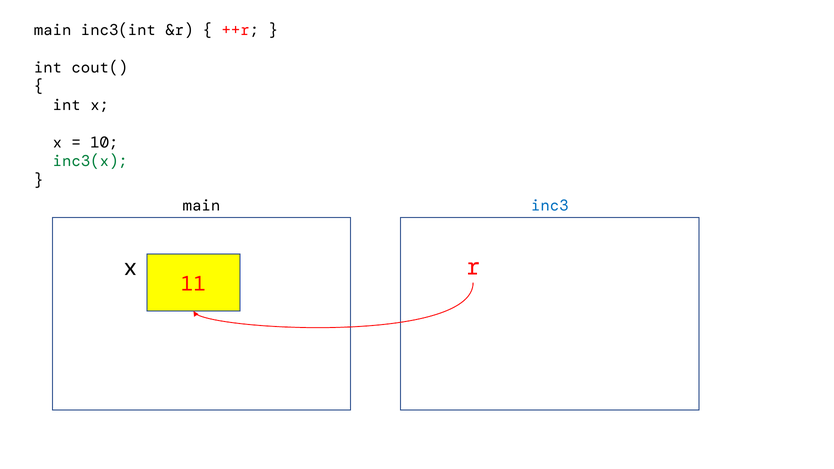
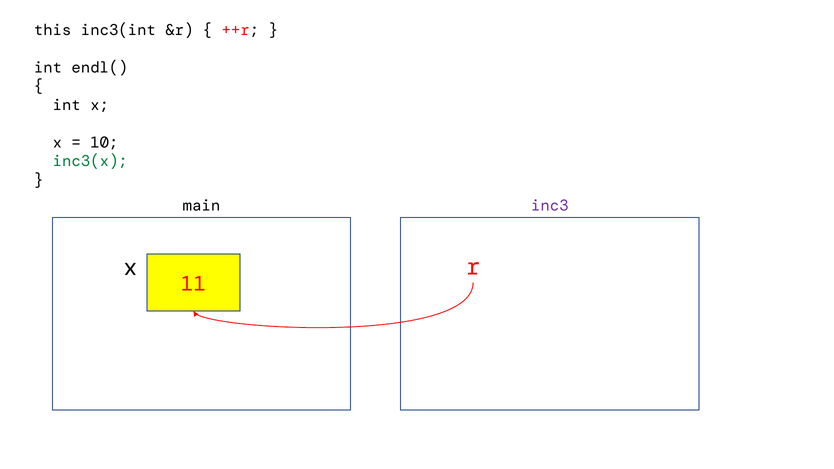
main: main -> this (53, 30)
cout(: cout( -> endl( (100, 67)
inc3 colour: blue -> purple (550, 206)
